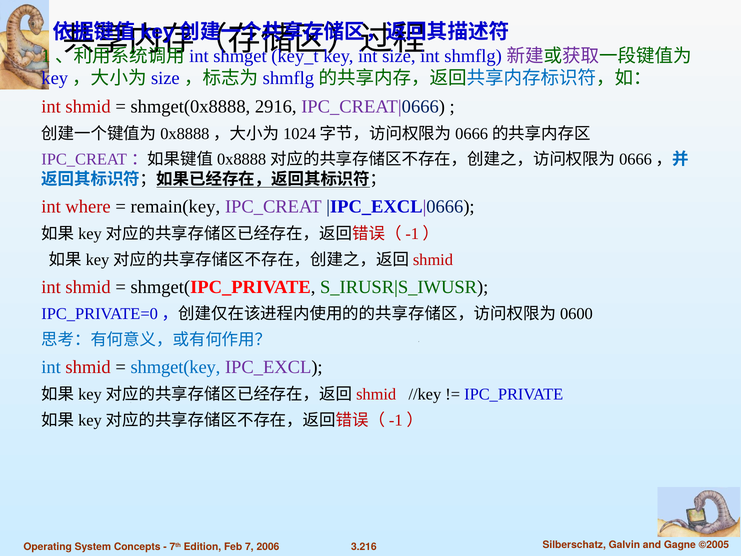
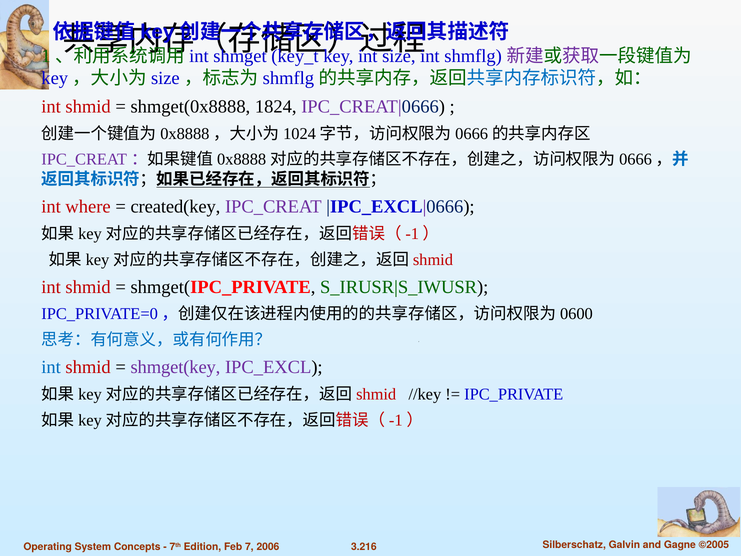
2916: 2916 -> 1824 (276, 107)
remain(key: remain(key -> created(key (175, 207)
shmget(key colour: blue -> purple (175, 367)
